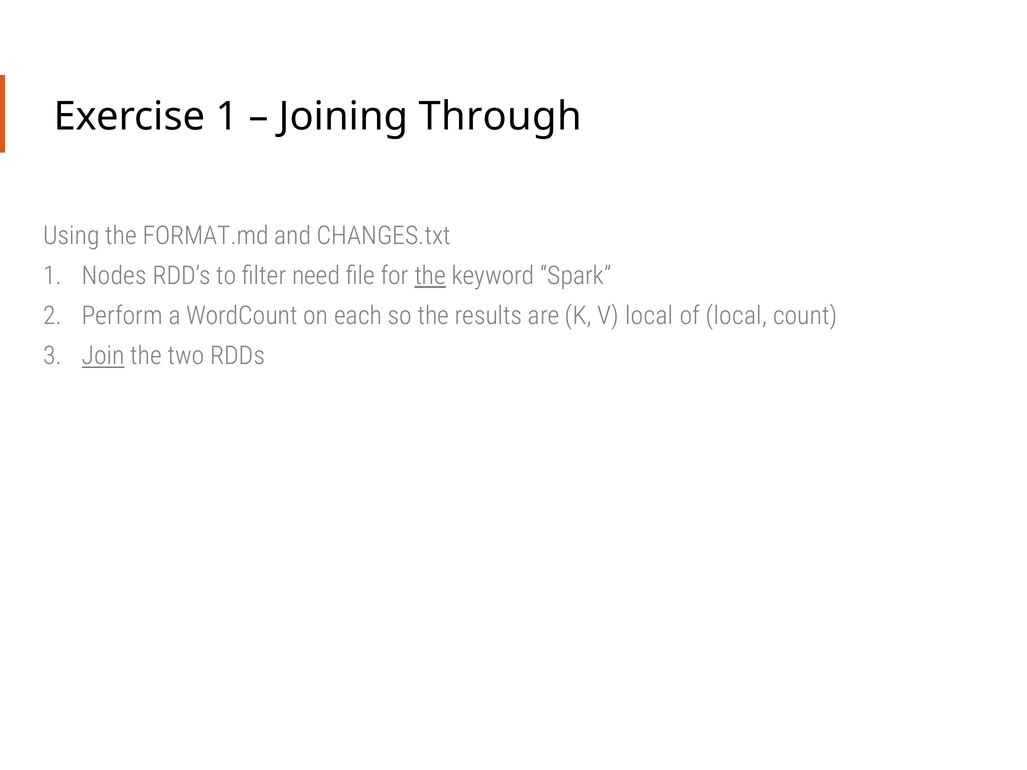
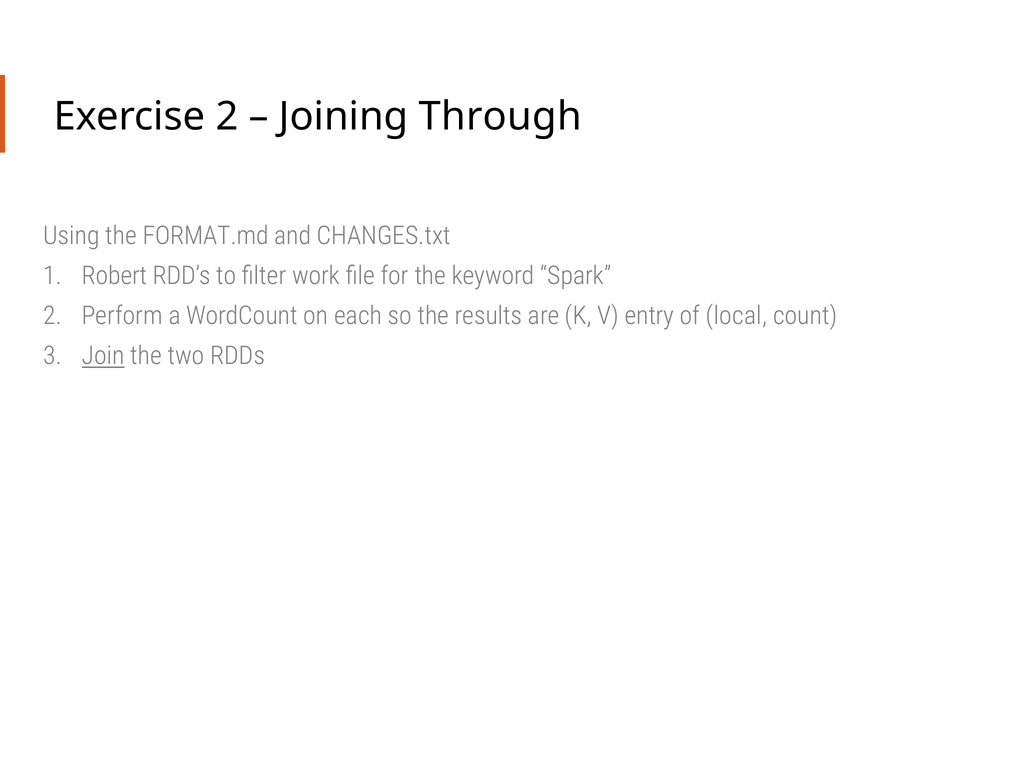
Exercise 1: 1 -> 2 (227, 117)
Nodes: Nodes -> Robert (115, 276)
need: need -> work (316, 276)
the underline: present -> none (430, 276)
V local: local -> entry (649, 316)
